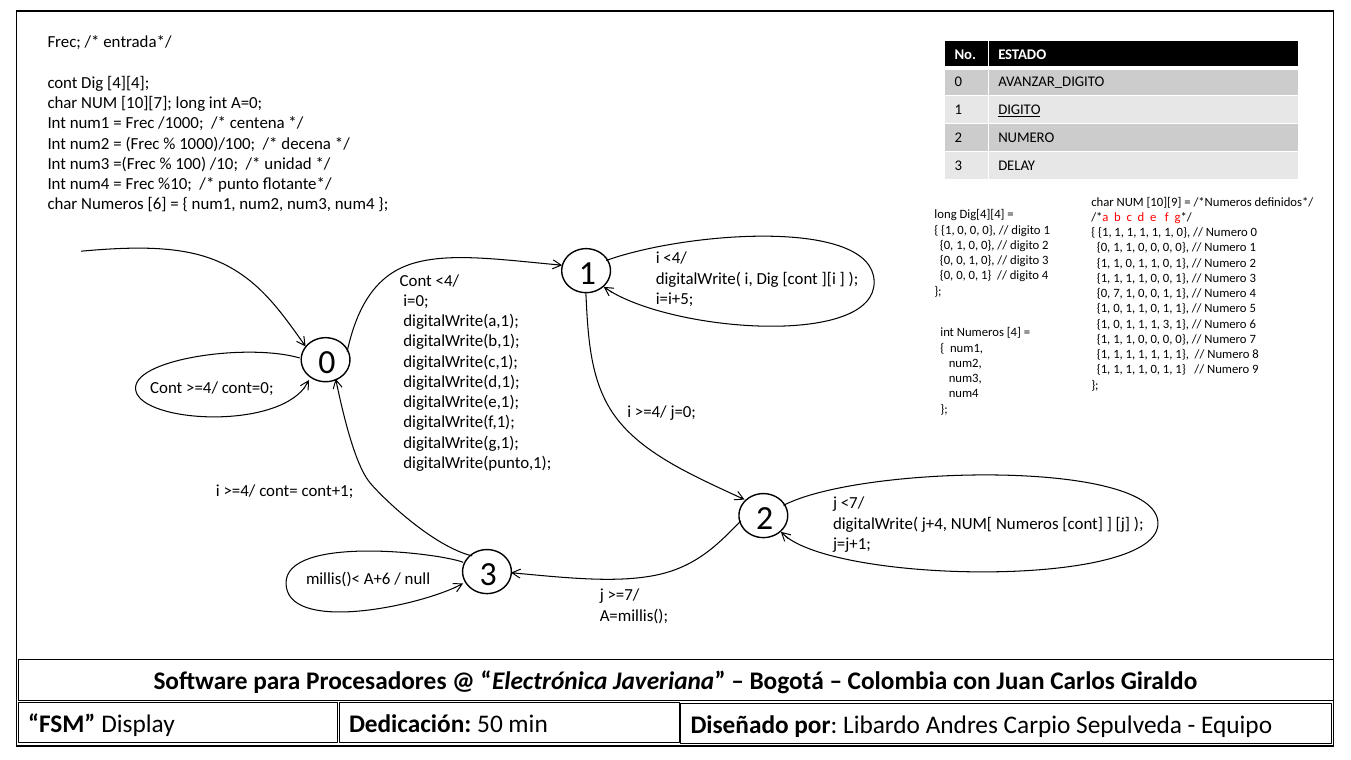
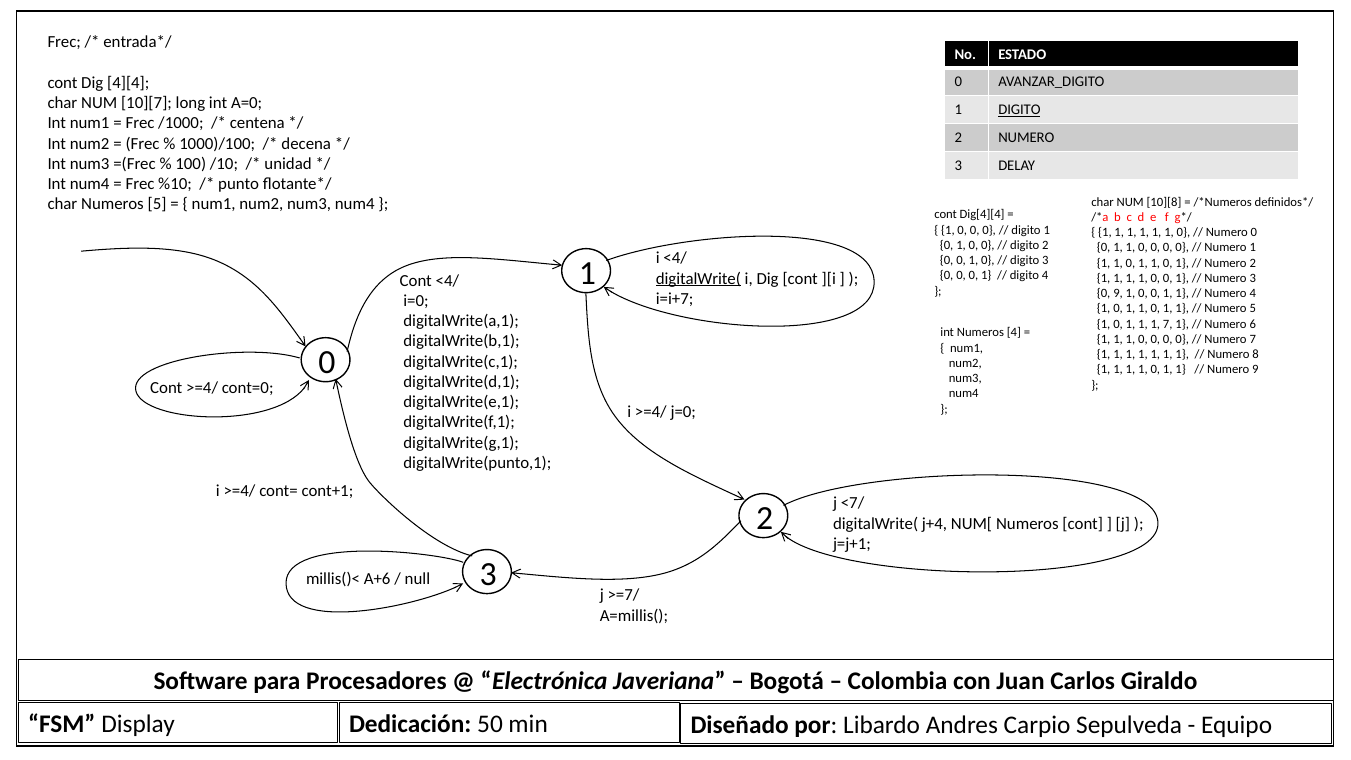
10][9: 10][9 -> 10][8 (1164, 202)
Numeros 6: 6 -> 5 (157, 204)
long: long -> cont (946, 215)
digitalWrite( underline: none -> present (698, 279)
0 7: 7 -> 9 (1118, 293)
i=i+5: i=i+5 -> i=i+7 (675, 299)
1 3: 3 -> 7 (1168, 324)
